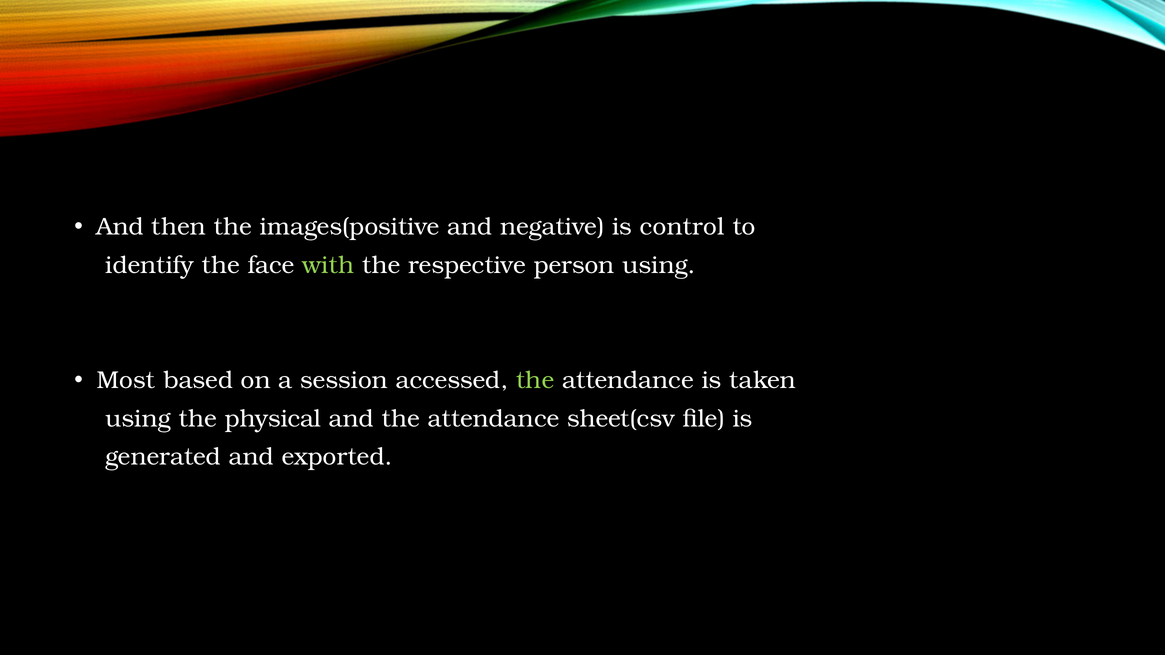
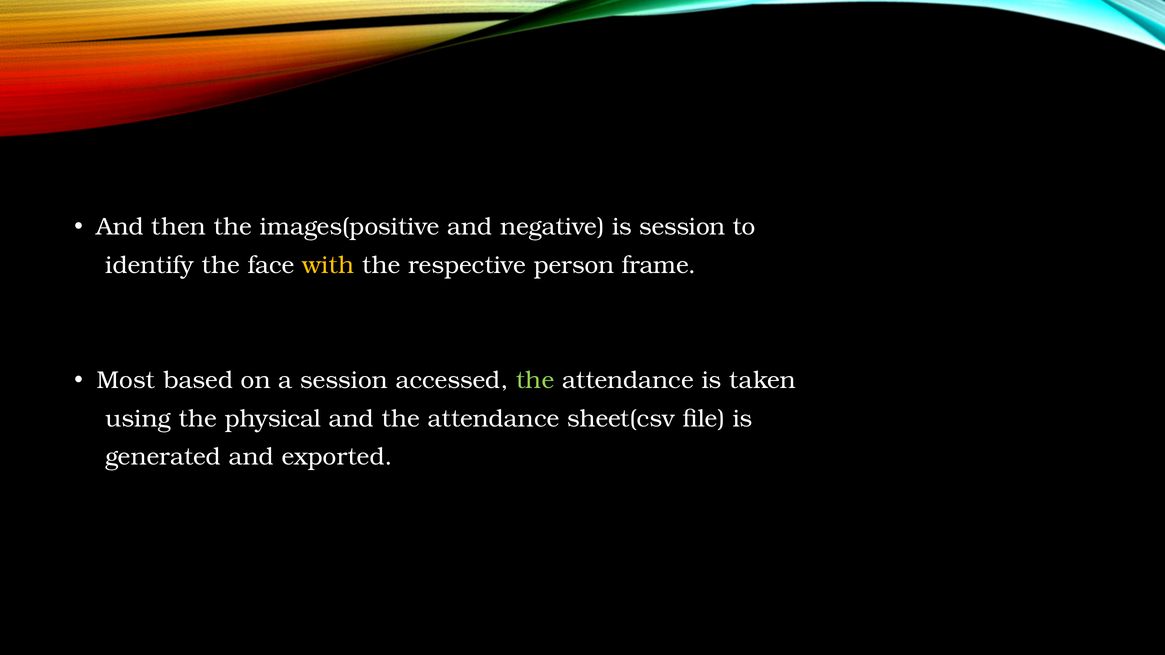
is control: control -> session (682, 227)
with colour: light green -> yellow (328, 265)
person using: using -> frame (659, 265)
